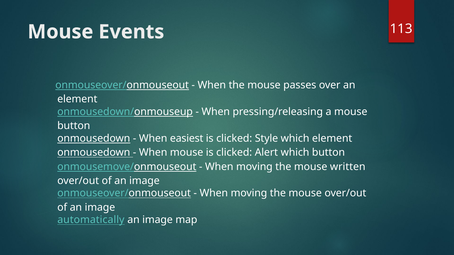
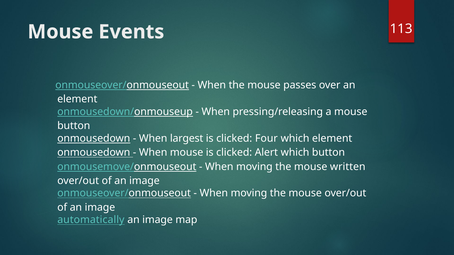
easiest: easiest -> largest (187, 138)
Style: Style -> Four (266, 138)
